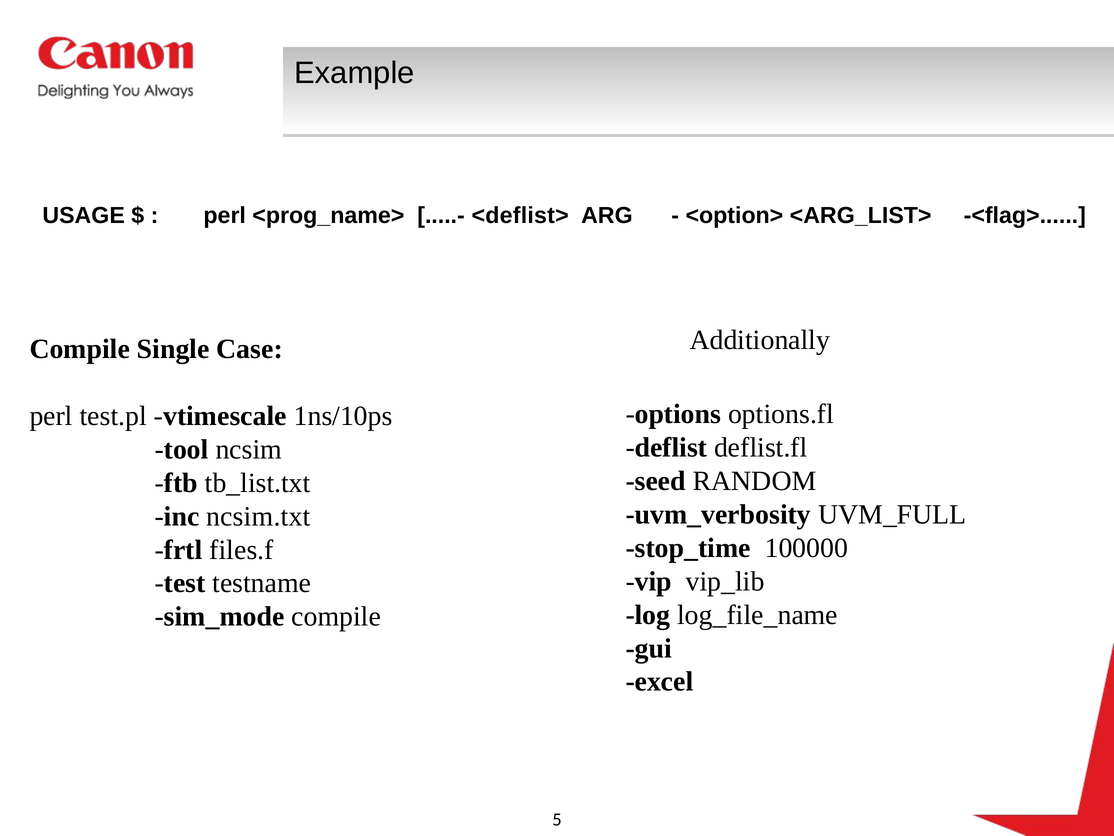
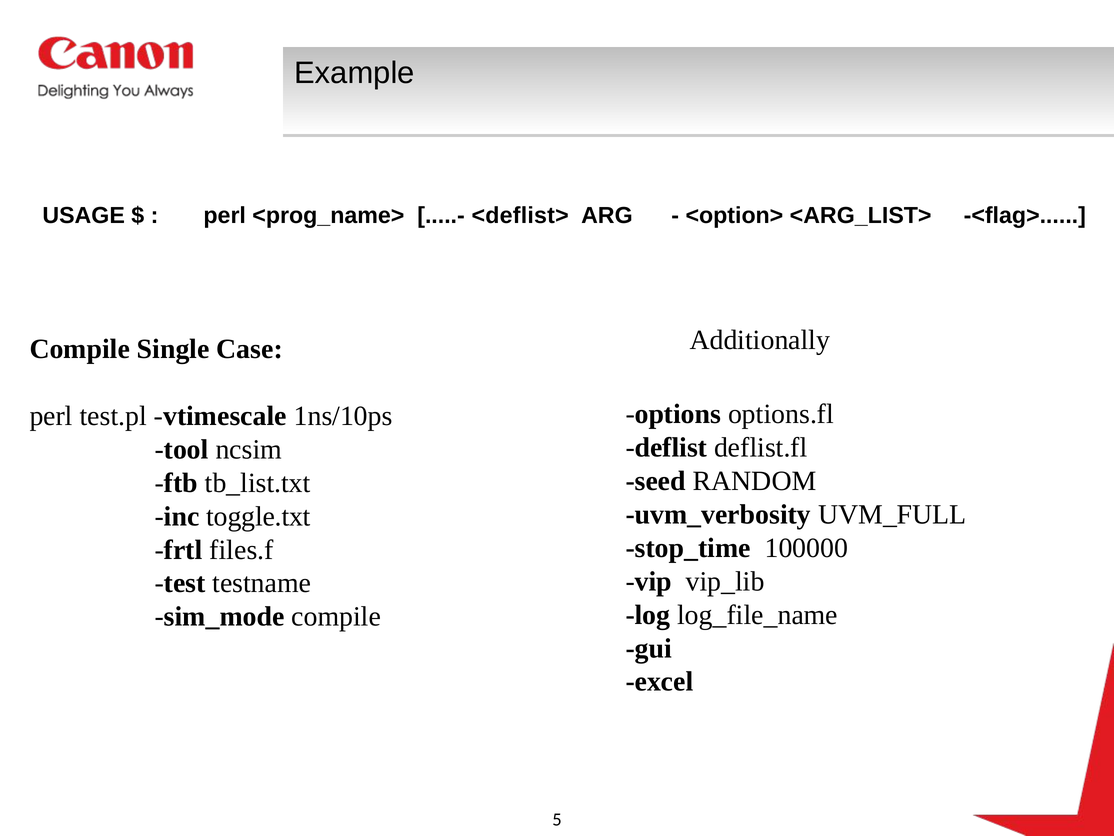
ncsim.txt: ncsim.txt -> toggle.txt (258, 516)
